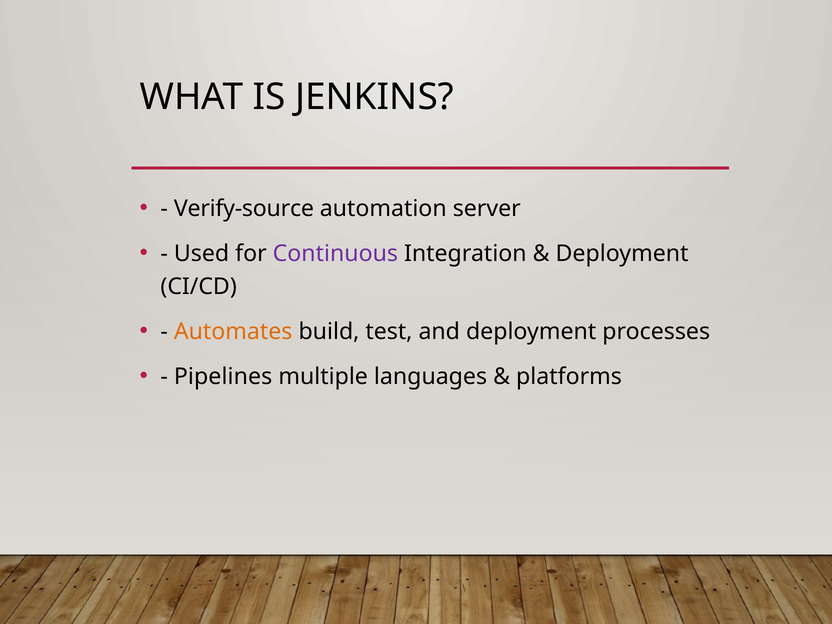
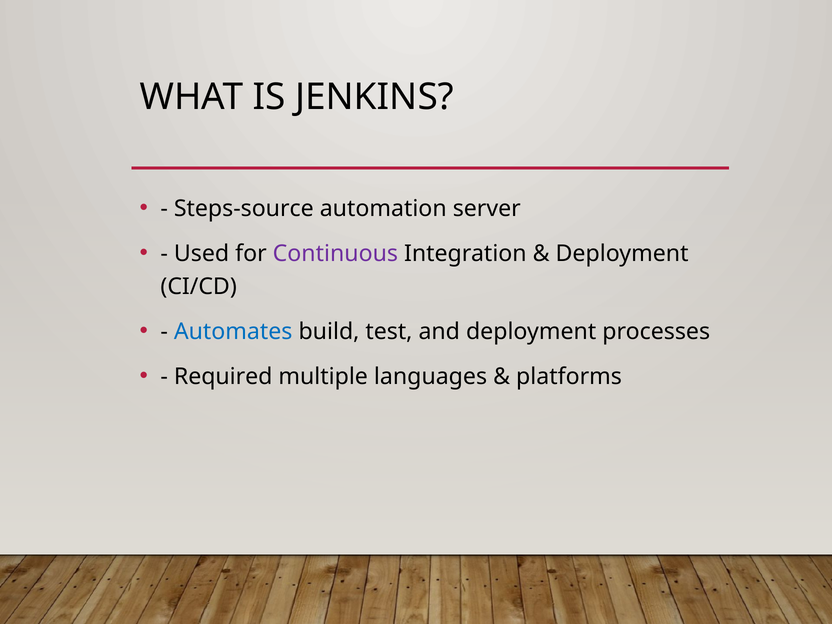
Verify-source: Verify-source -> Steps-source (244, 209)
Automates colour: orange -> blue (233, 332)
Pipelines: Pipelines -> Required (223, 376)
